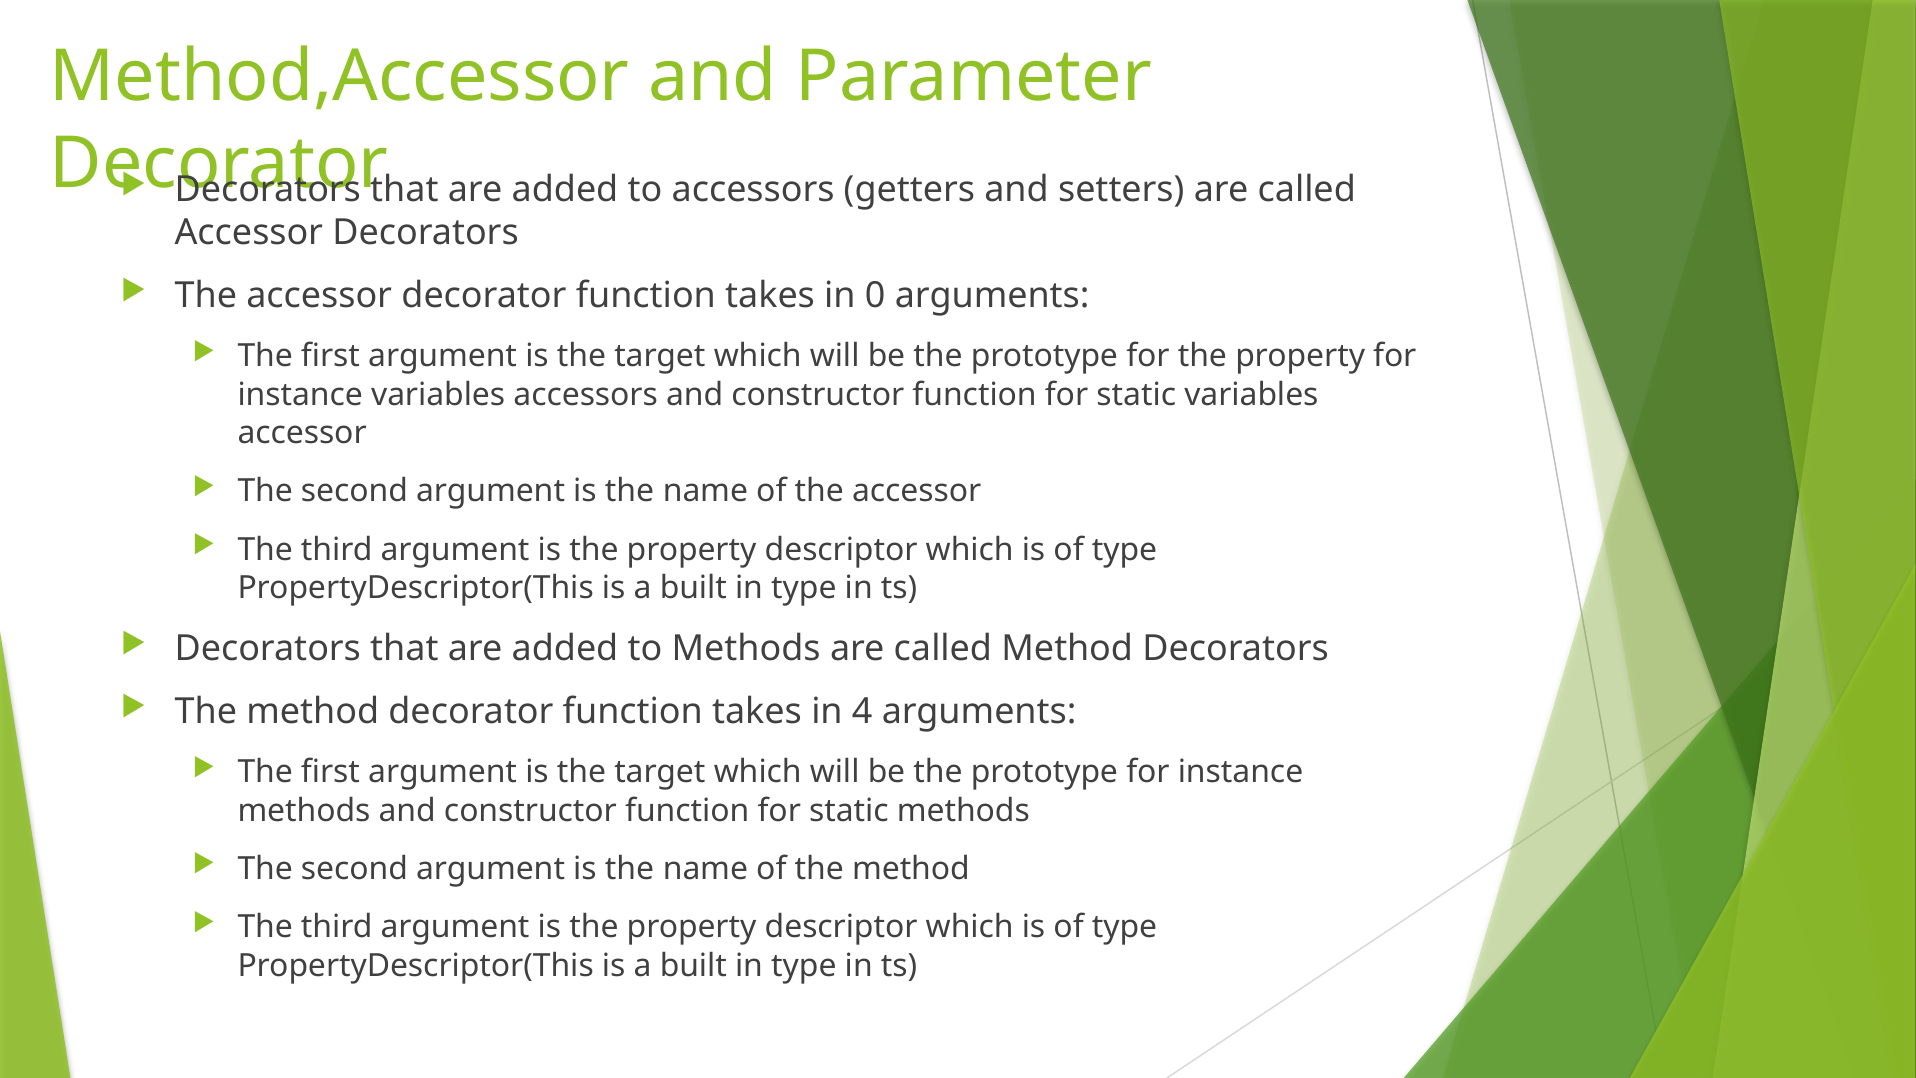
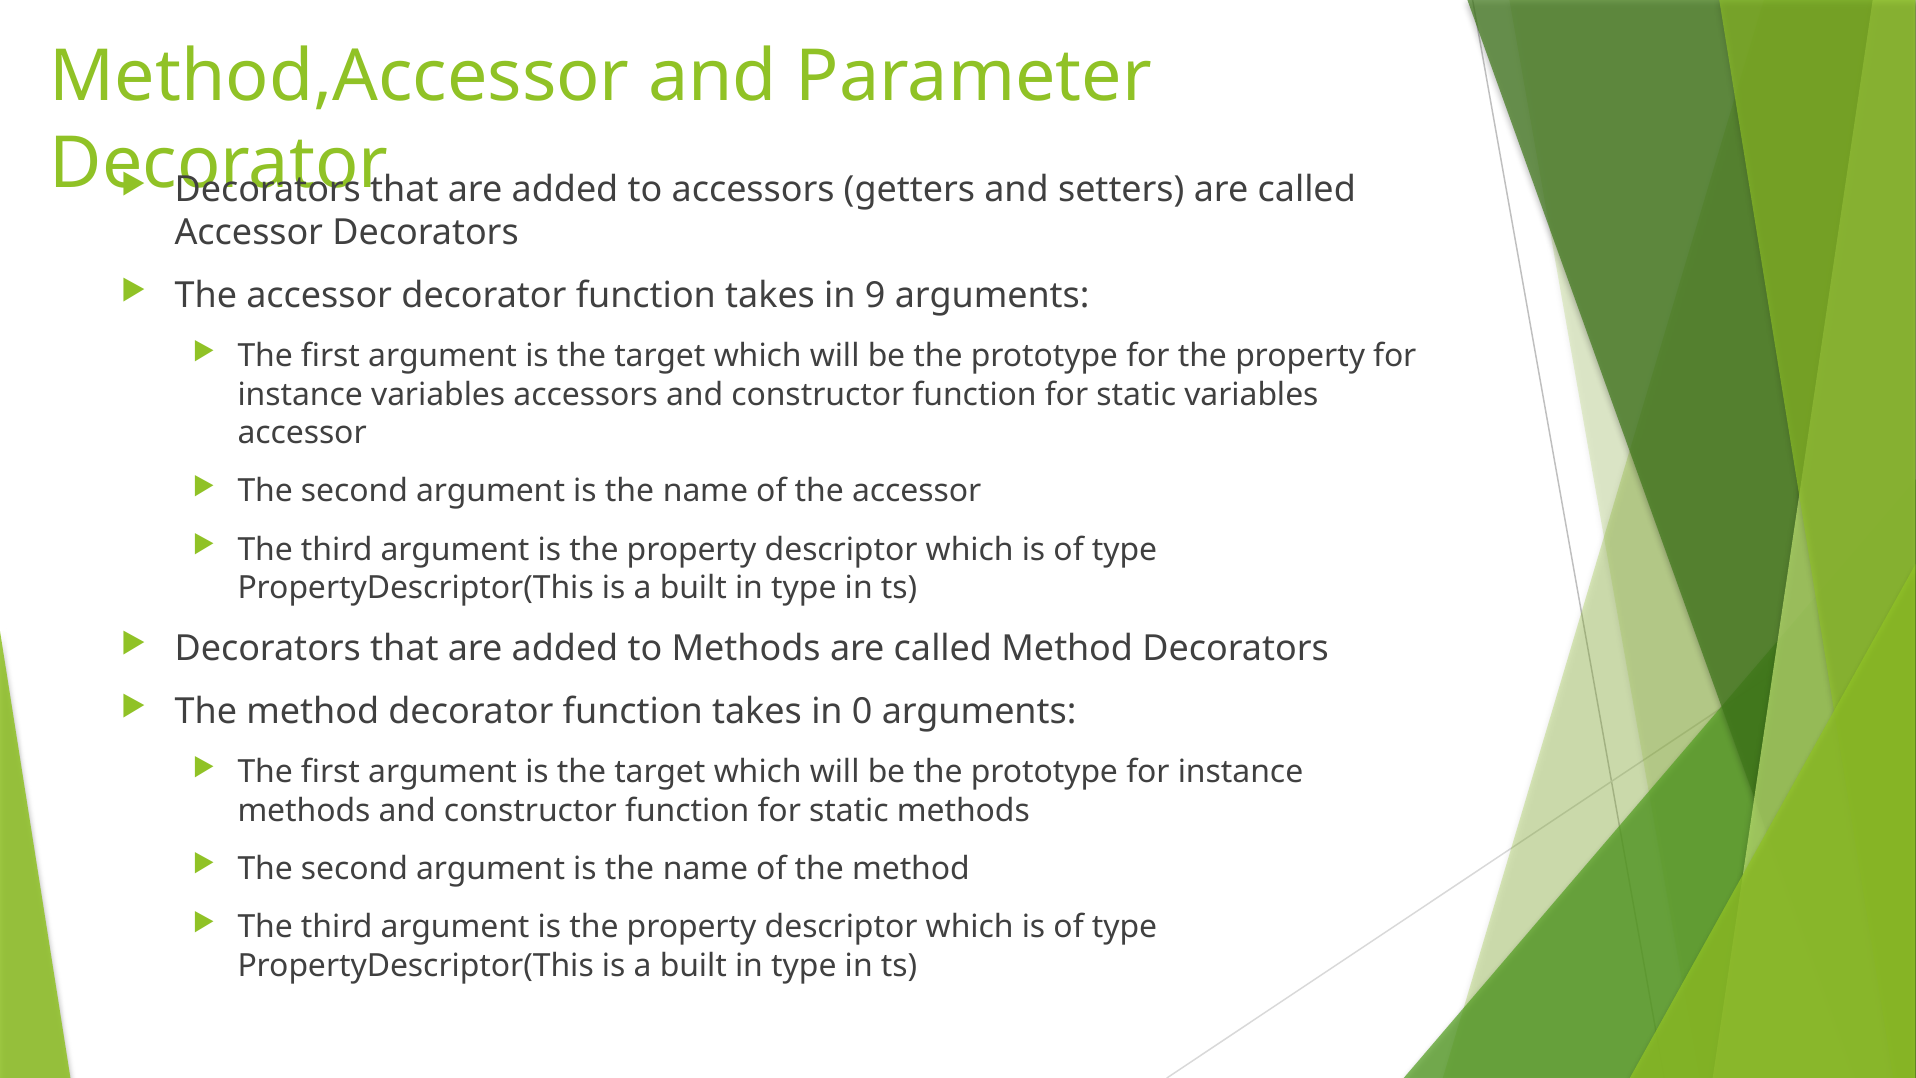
0: 0 -> 9 (875, 296)
4: 4 -> 0 (862, 712)
